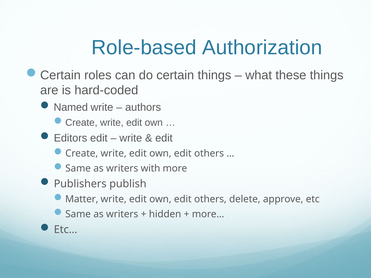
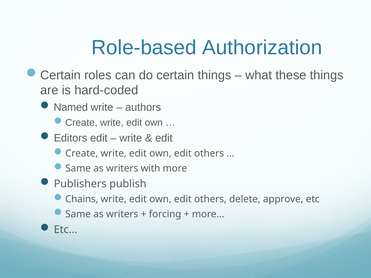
Matter: Matter -> Chains (82, 199)
hidden: hidden -> forcing (165, 214)
